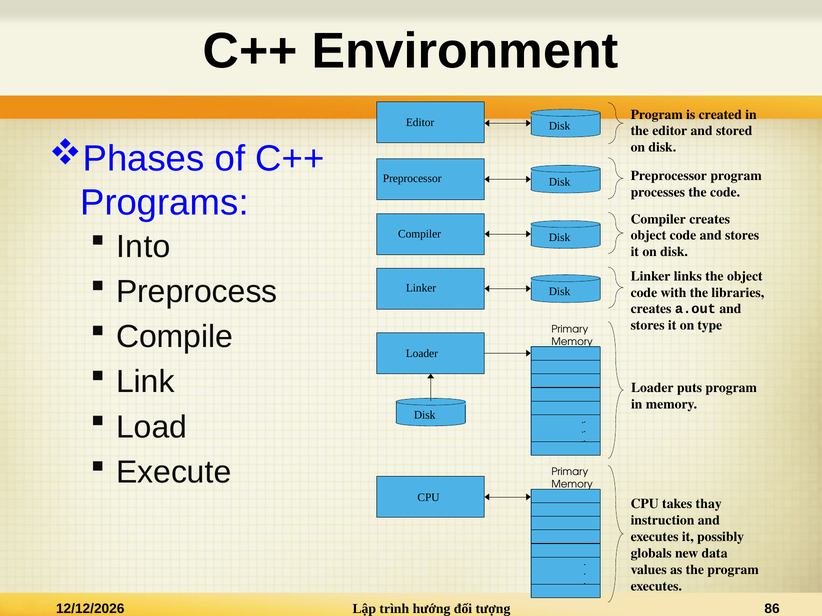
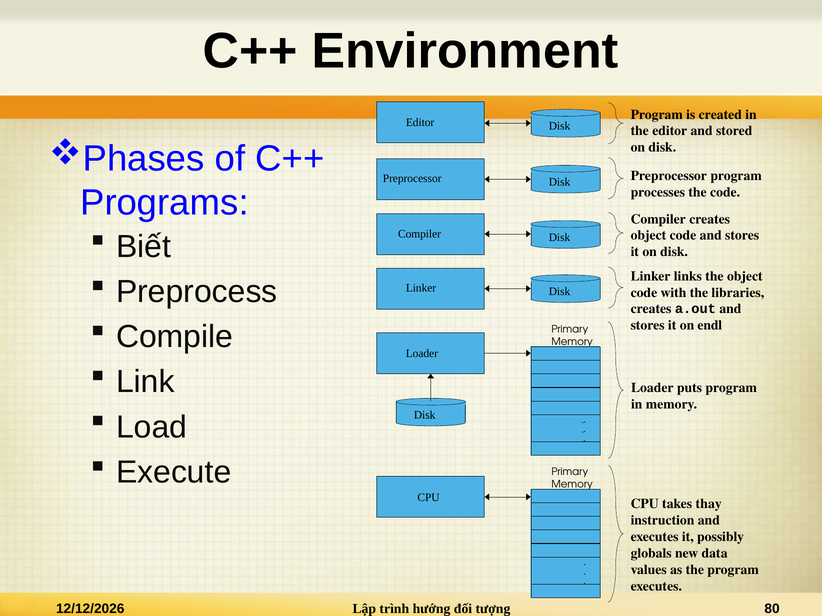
Into: Into -> Biết (144, 247)
type: type -> endl (710, 326)
86: 86 -> 80 (772, 609)
